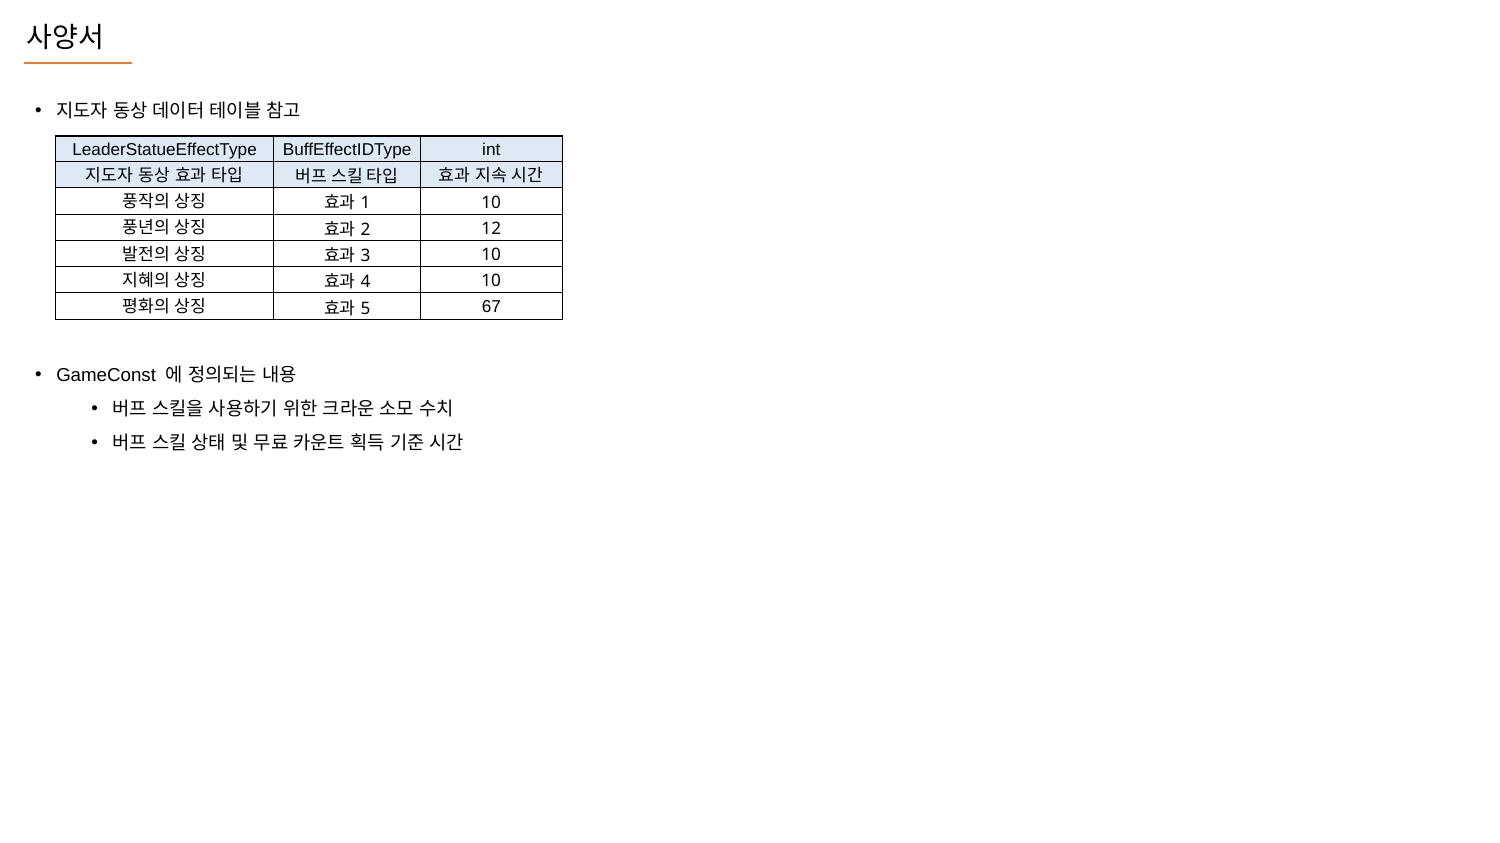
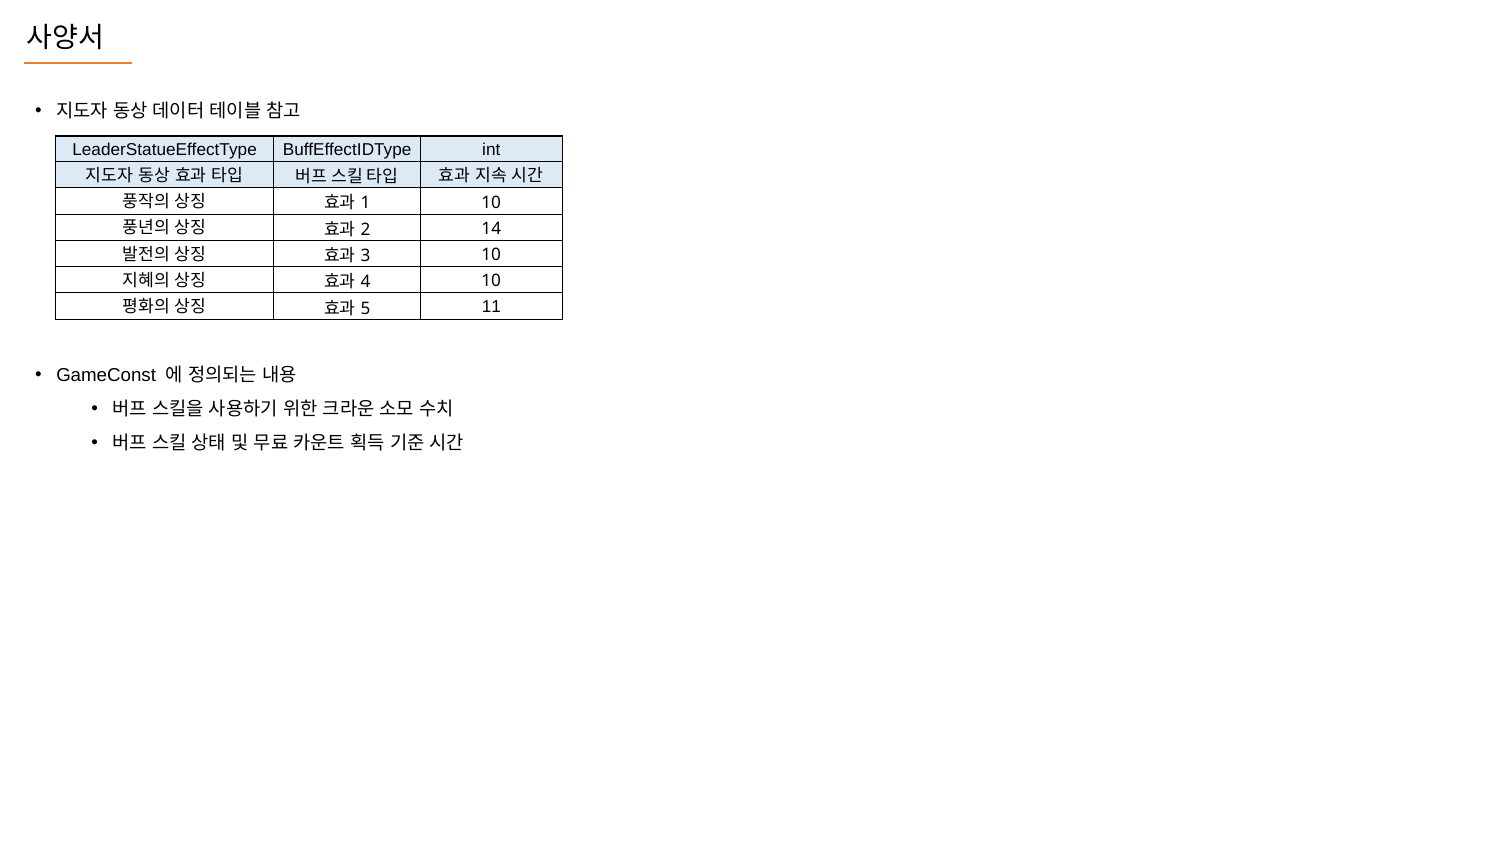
12: 12 -> 14 (491, 229)
67: 67 -> 11 (491, 307)
